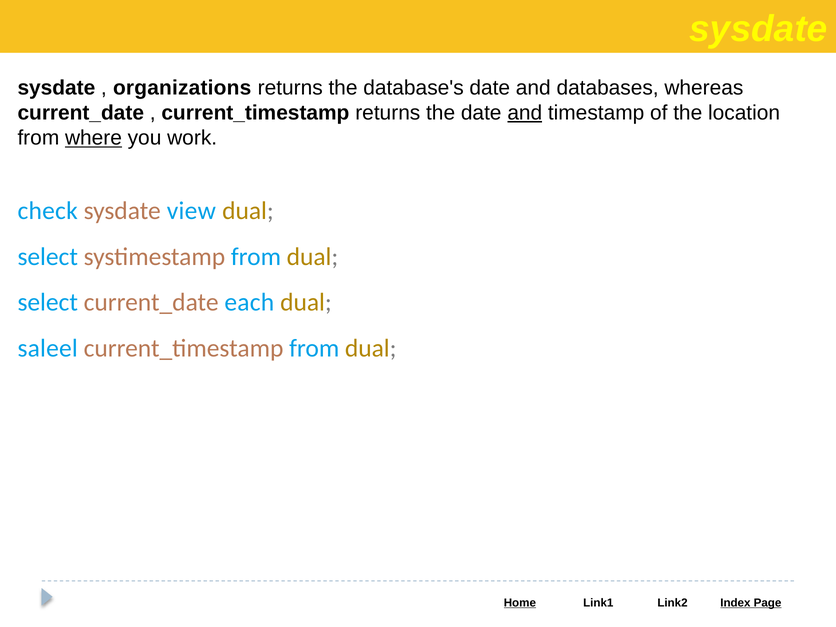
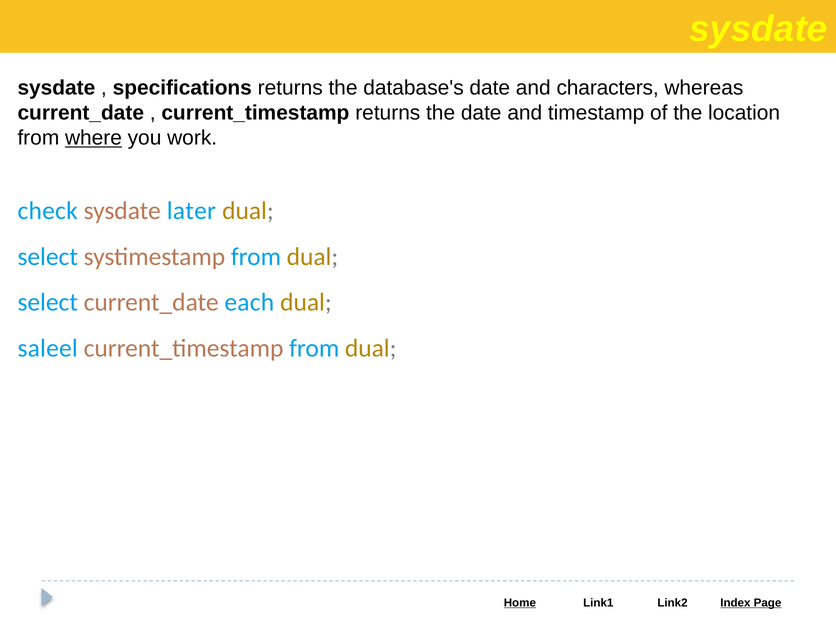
organizations: organizations -> specifications (182, 88)
databases: databases -> characters (608, 88)
and underline: present -> none (525, 113)
view: view -> later (191, 211)
